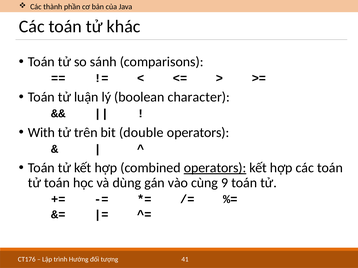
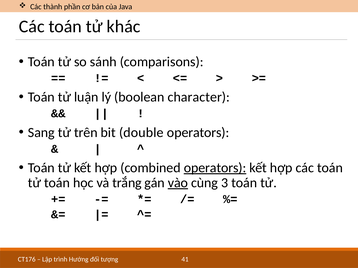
With: With -> Sang (41, 133)
dùng: dùng -> trắng (127, 183)
vào underline: none -> present (178, 183)
9: 9 -> 3 (225, 183)
